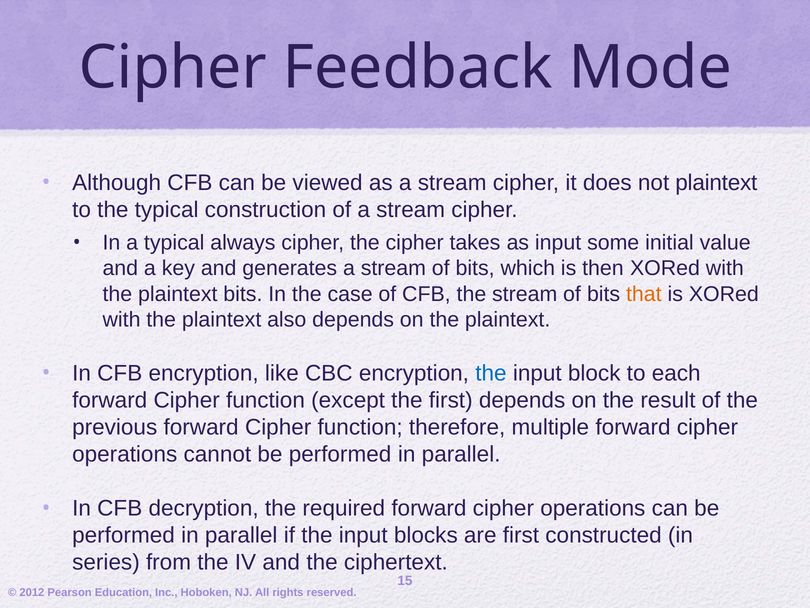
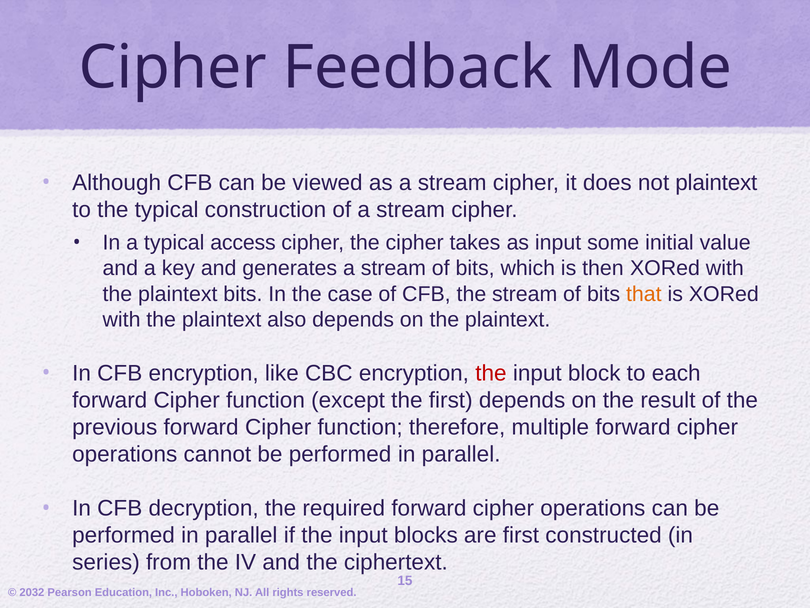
always: always -> access (243, 243)
the colour: blue -> red (491, 373)
2012: 2012 -> 2032 (32, 592)
